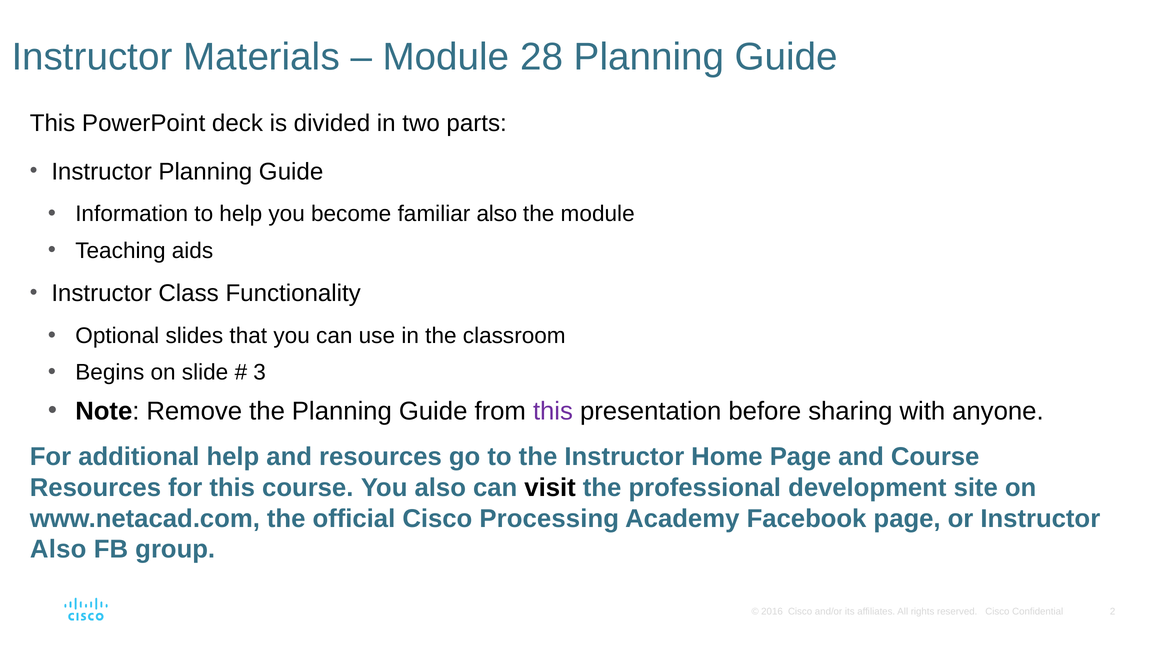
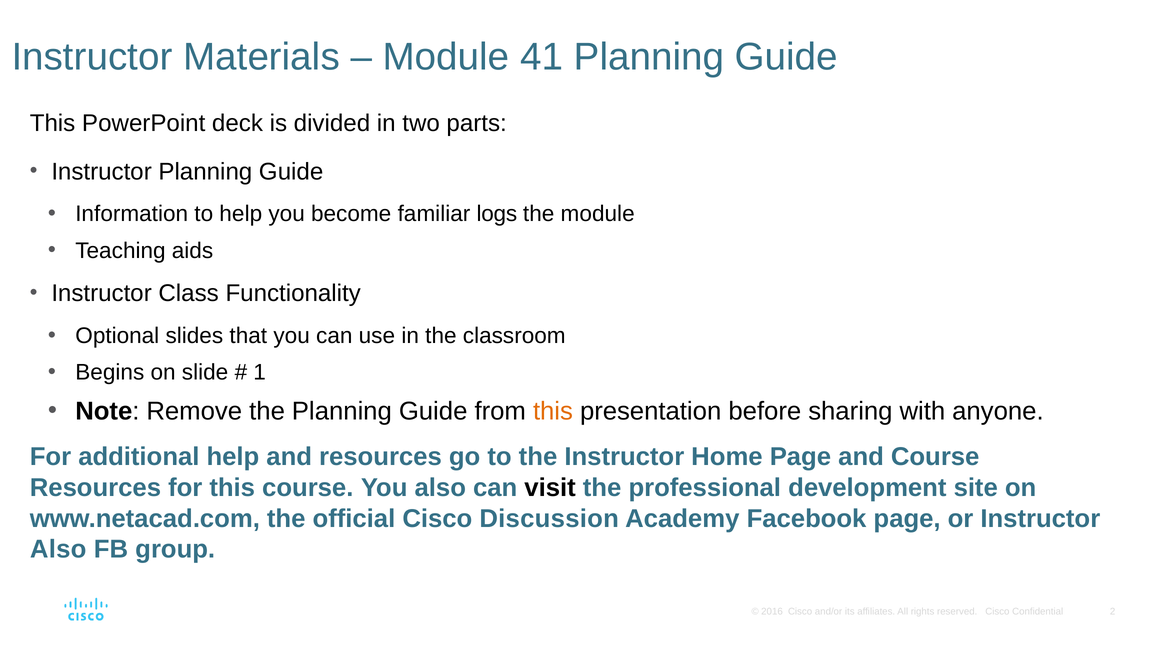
28: 28 -> 41 (542, 57)
familiar also: also -> logs (497, 214)
3: 3 -> 1 (260, 372)
this colour: purple -> orange (553, 411)
Processing: Processing -> Discussion (549, 519)
